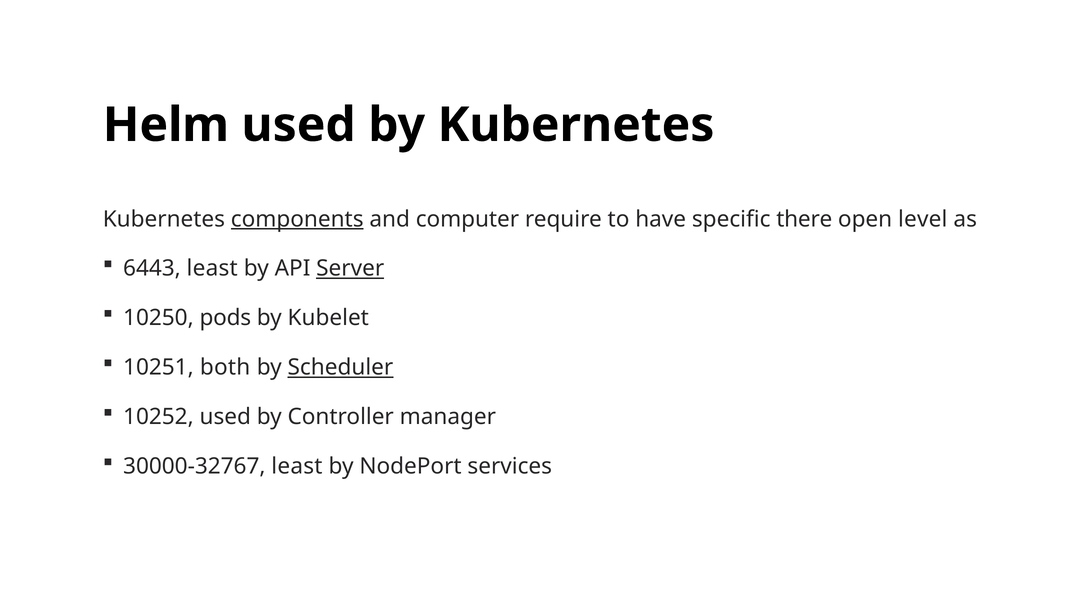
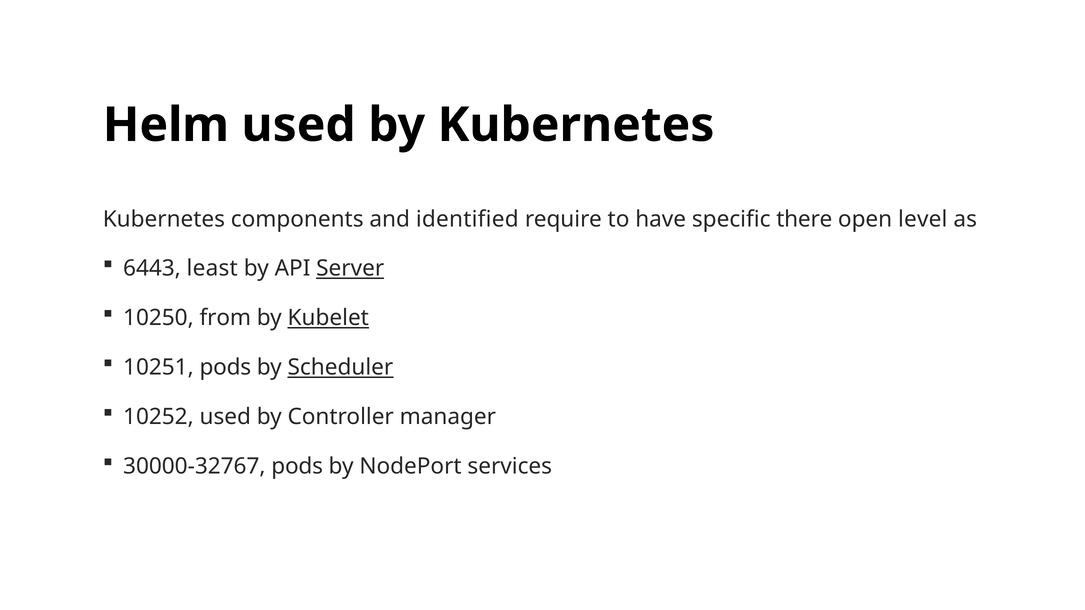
components underline: present -> none (297, 219)
computer: computer -> identified (467, 219)
pods: pods -> from (225, 318)
Kubelet underline: none -> present (328, 318)
10251 both: both -> pods (225, 368)
30000-32767 least: least -> pods (297, 467)
